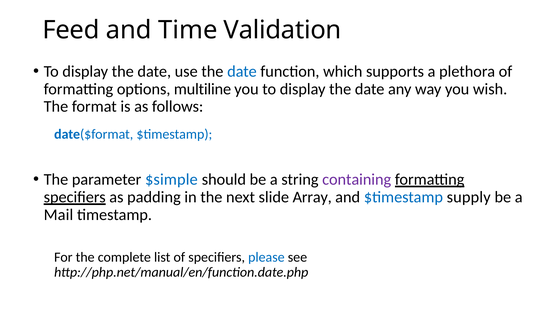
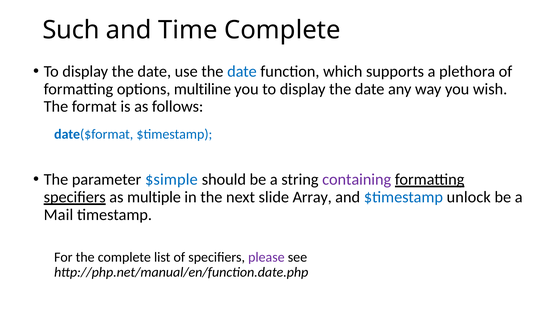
Feed: Feed -> Such (71, 30)
Time Validation: Validation -> Complete (282, 30)
padding: padding -> multiple (154, 197)
supply: supply -> unlock (469, 197)
please colour: blue -> purple (266, 257)
